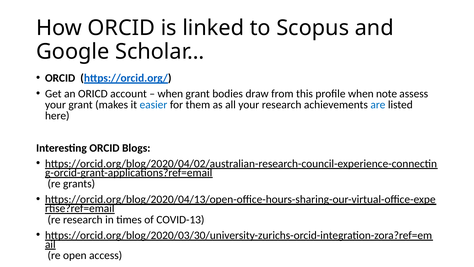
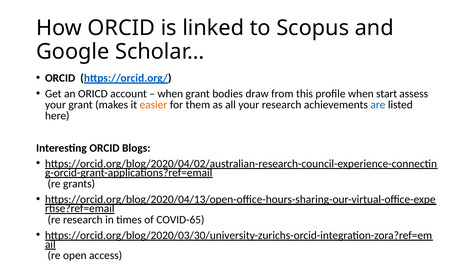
note: note -> start (387, 94)
easier colour: blue -> orange (153, 105)
COVID-13: COVID-13 -> COVID-65 (180, 219)
